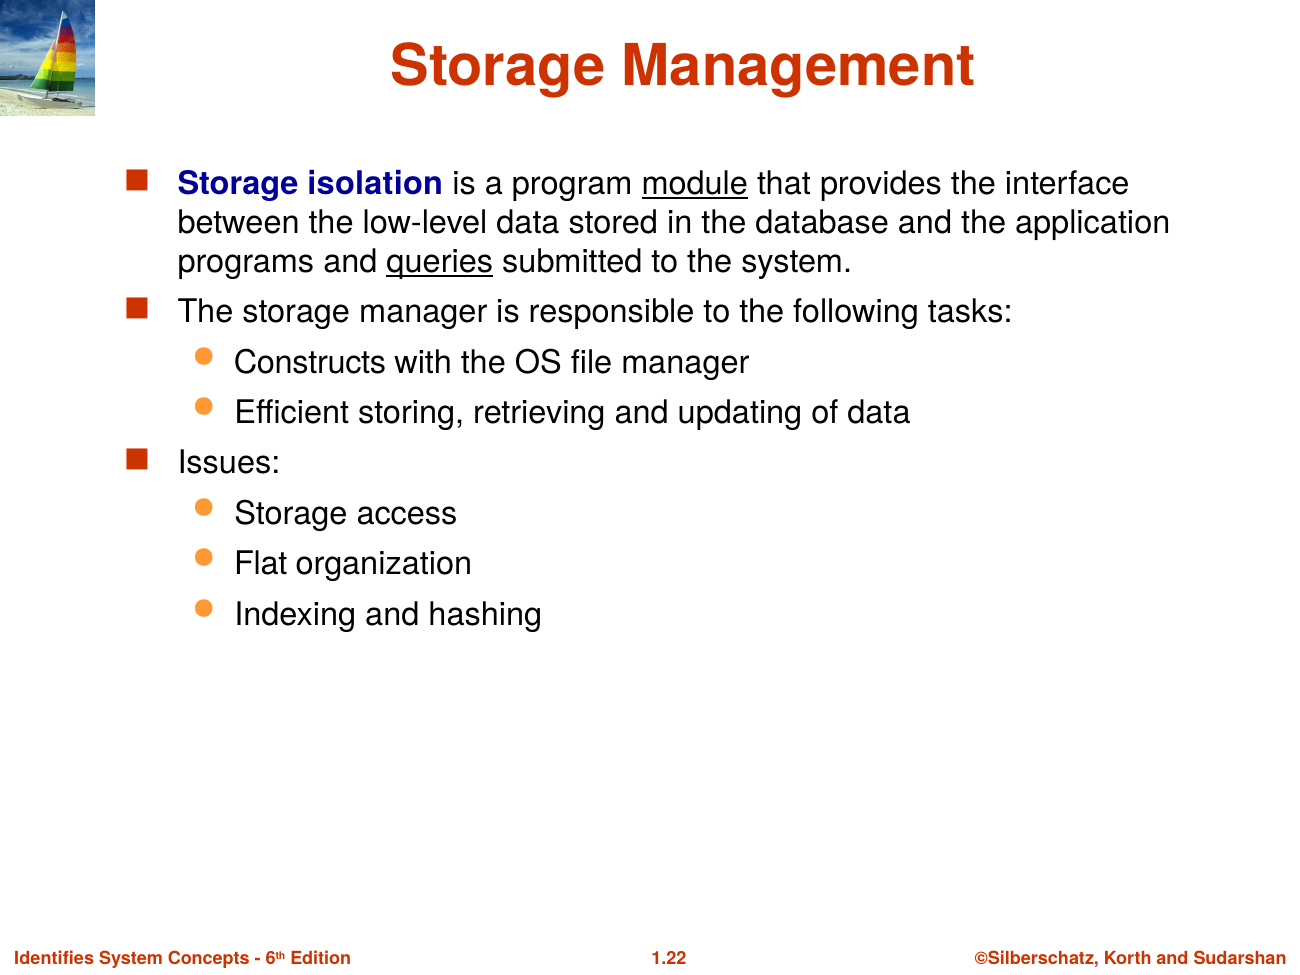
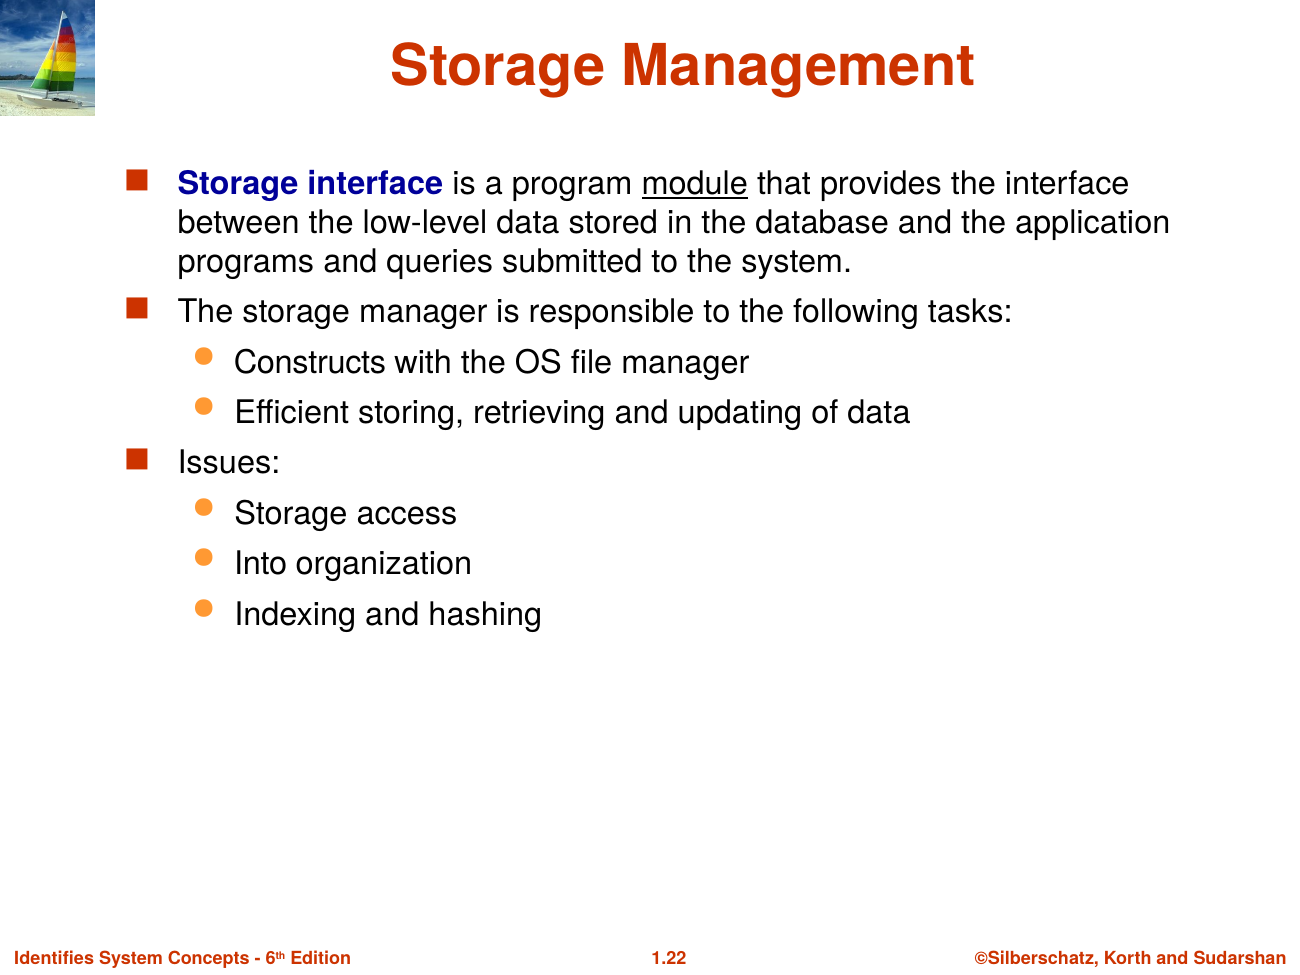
Storage isolation: isolation -> interface (375, 184)
queries underline: present -> none (440, 262)
Flat: Flat -> Into (261, 564)
